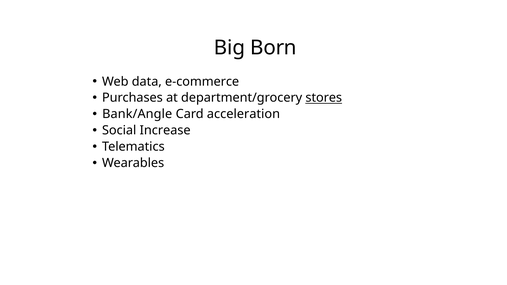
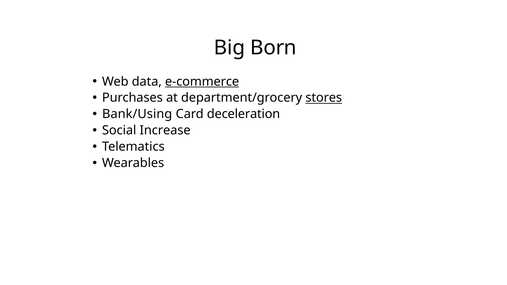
e-commerce underline: none -> present (202, 82)
Bank/Angle: Bank/Angle -> Bank/Using (137, 114)
acceleration: acceleration -> deceleration (244, 114)
